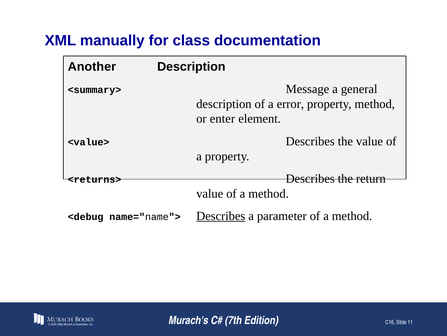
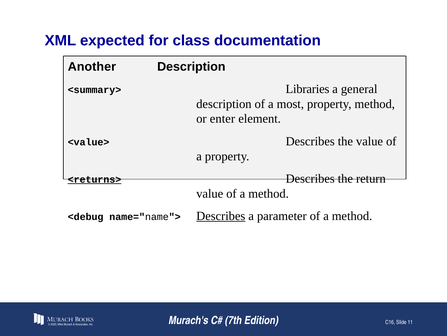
manually: manually -> expected (112, 41)
Message: Message -> Libraries (308, 89)
error: error -> most (290, 104)
<returns> underline: none -> present (95, 179)
